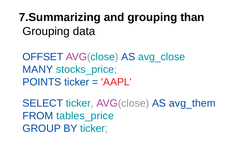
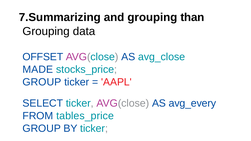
MANY: MANY -> MADE (38, 70)
POINTS: POINTS -> GROUP (42, 82)
avg_them: avg_them -> avg_every (192, 103)
